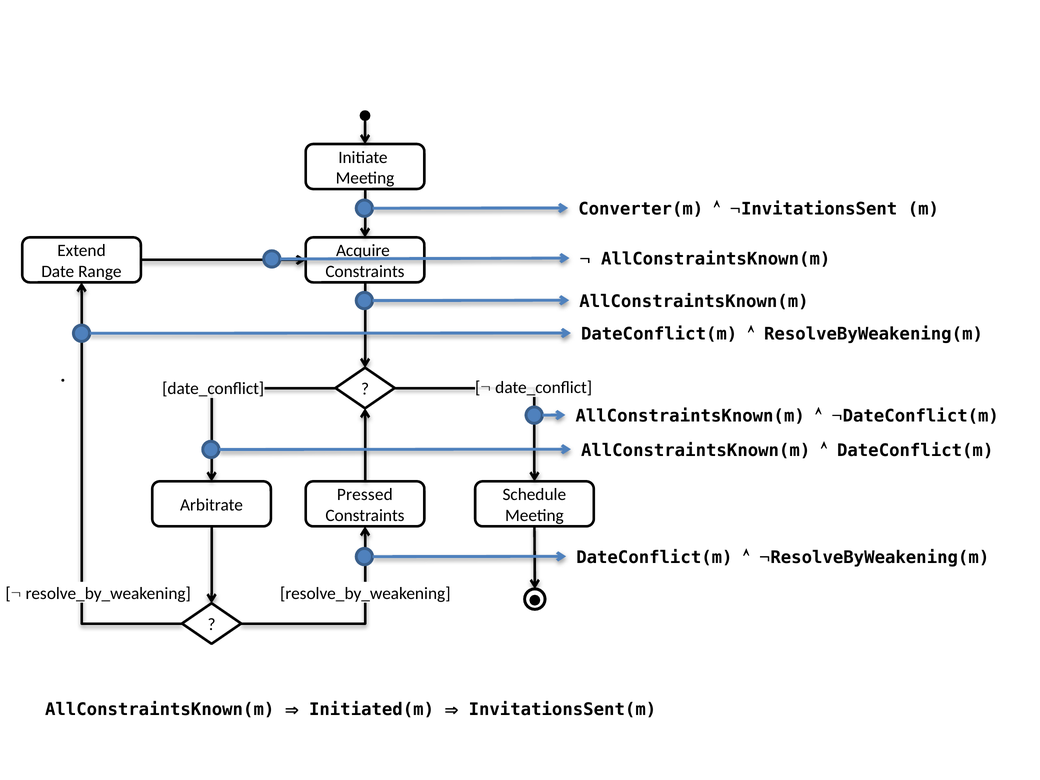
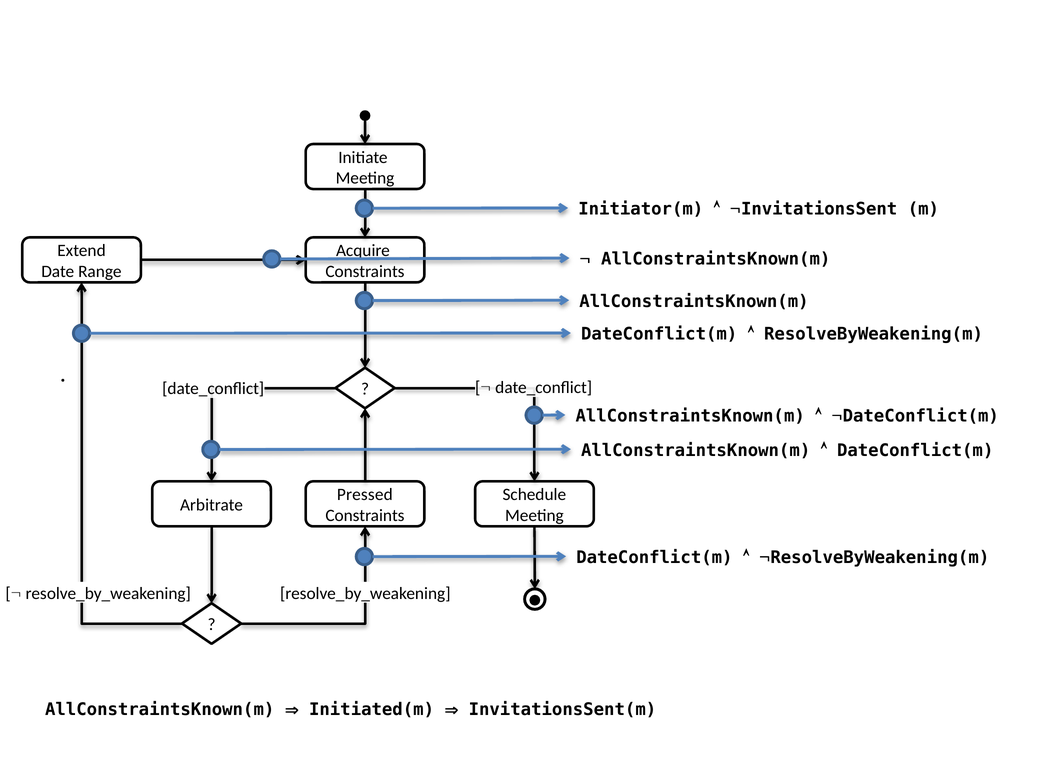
Converter(m: Converter(m -> Initiator(m (641, 209)
